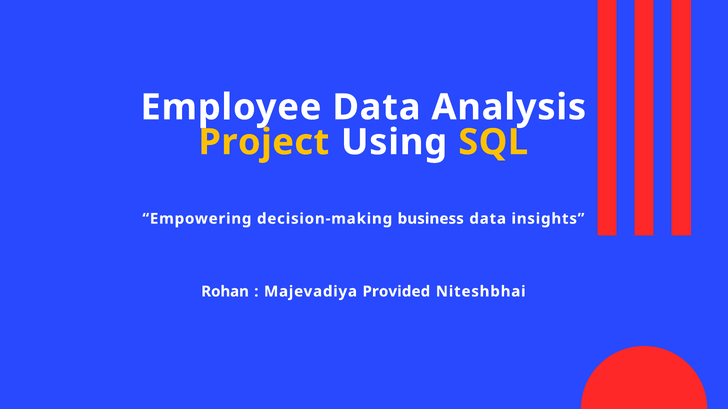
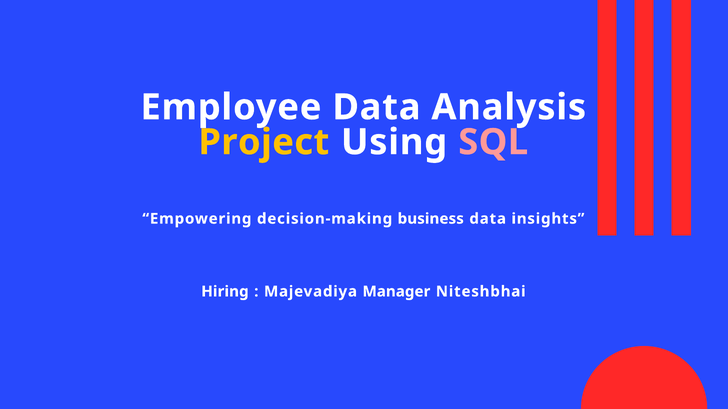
SQL colour: yellow -> pink (493, 142)
Rohan: Rohan -> Hiring (225, 292)
Provided: Provided -> Manager (396, 292)
